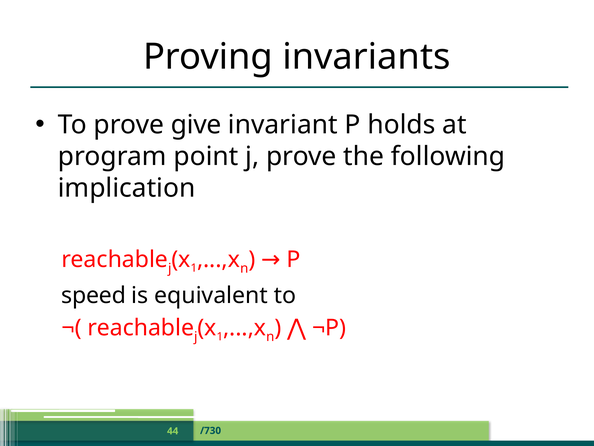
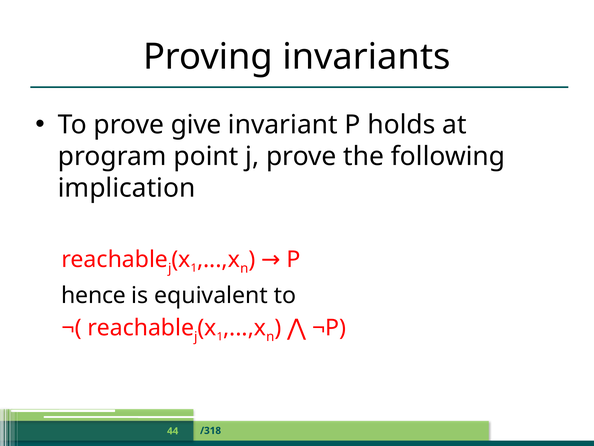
speed: speed -> hence (94, 295)
/730: /730 -> /318 (211, 430)
